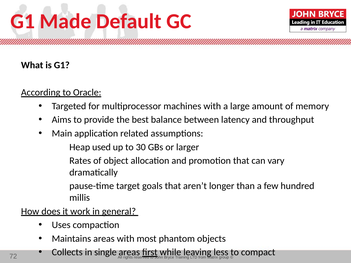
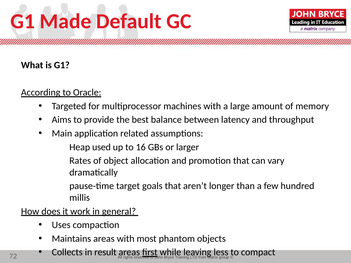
30: 30 -> 16 (141, 147)
single: single -> result (105, 253)
